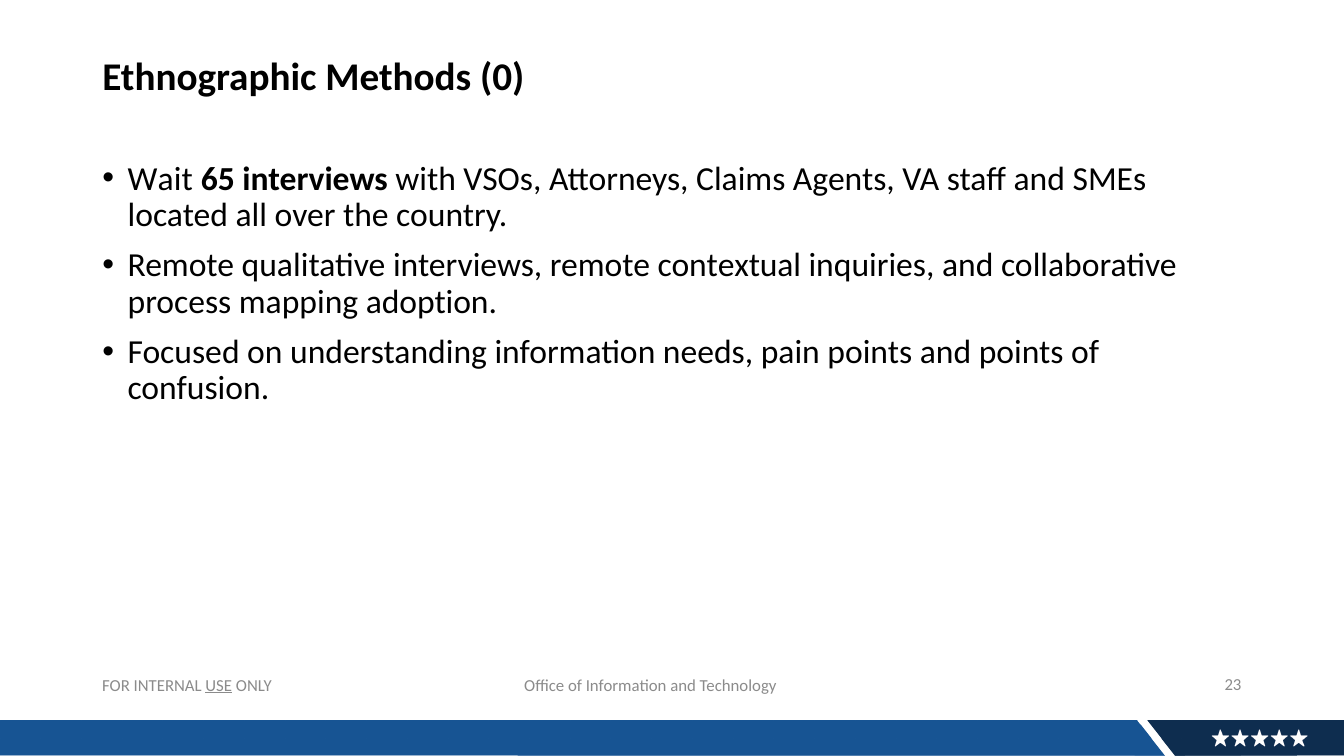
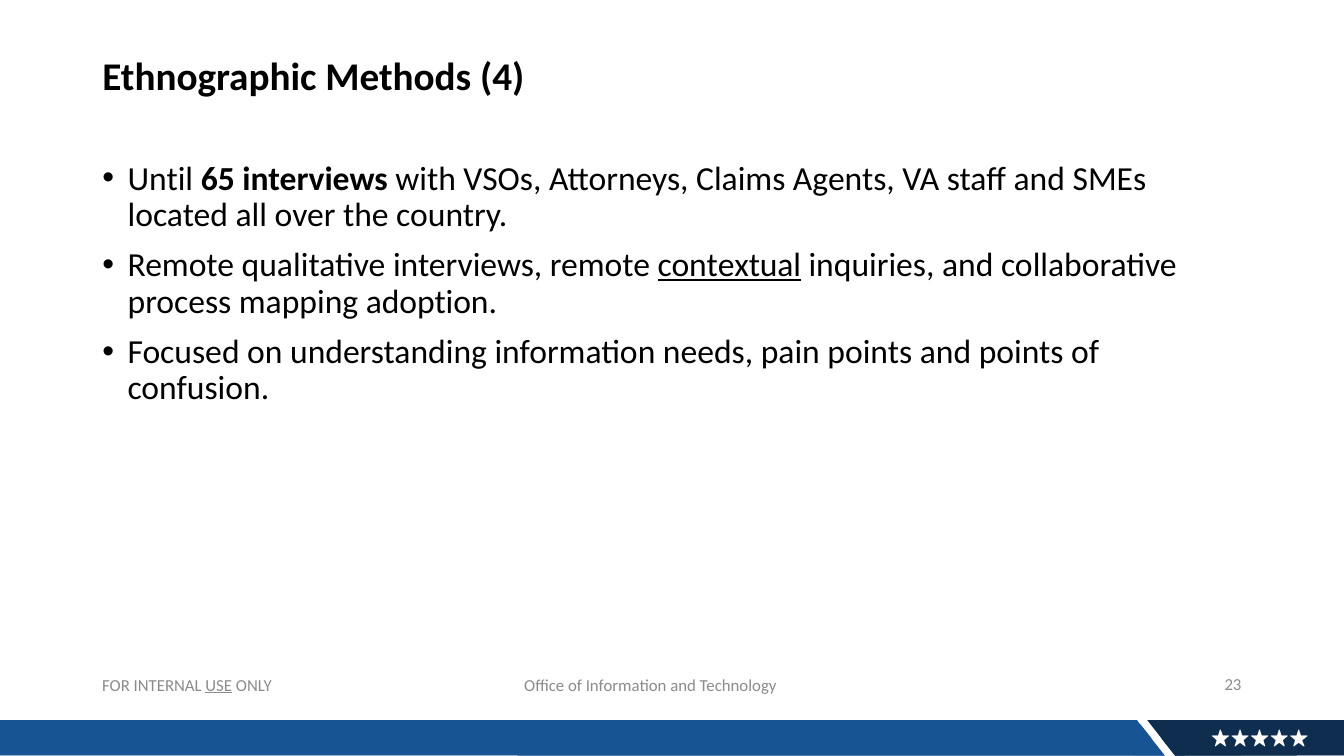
0: 0 -> 4 (502, 78)
Wait: Wait -> Until (160, 179)
contextual underline: none -> present (729, 266)
